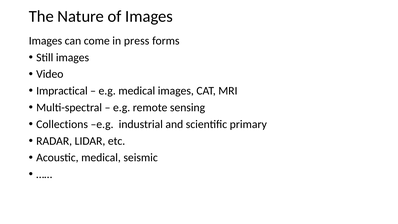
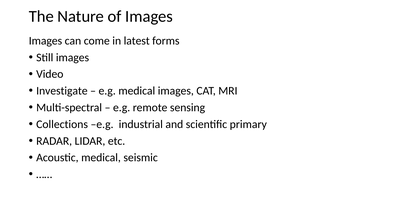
press: press -> latest (137, 41)
Impractical: Impractical -> Investigate (62, 91)
